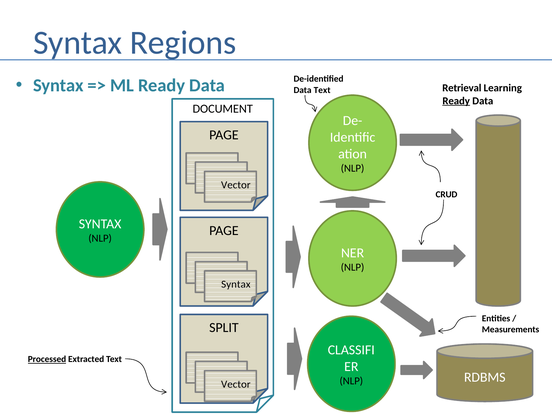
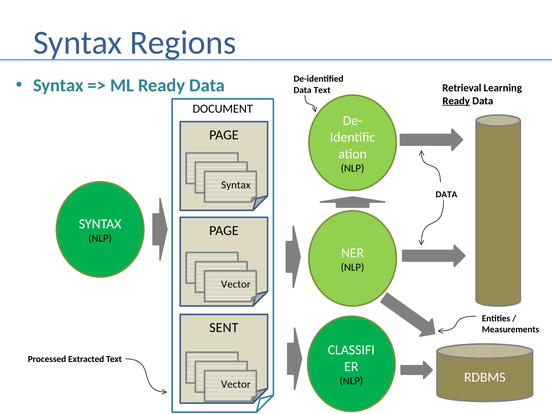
Vector: Vector -> Syntax (236, 185)
CRUD: CRUD -> DATA (446, 194)
Syntax: Syntax -> Vector (236, 284)
SPLIT: SPLIT -> SENT (224, 328)
Processed underline: present -> none (47, 359)
